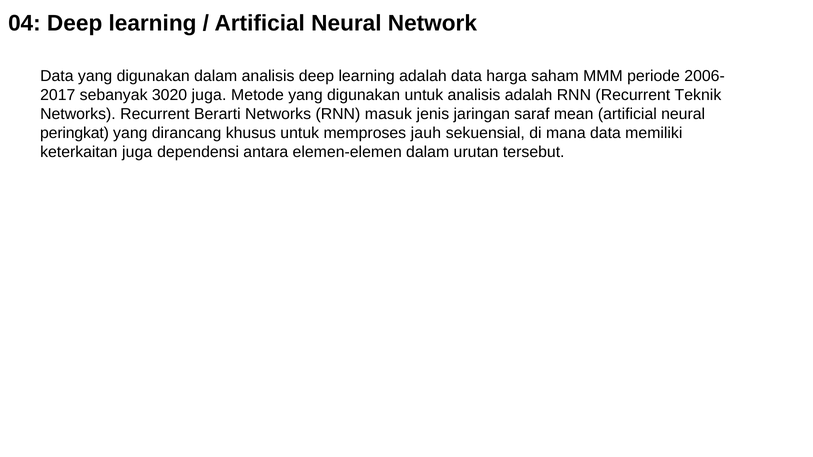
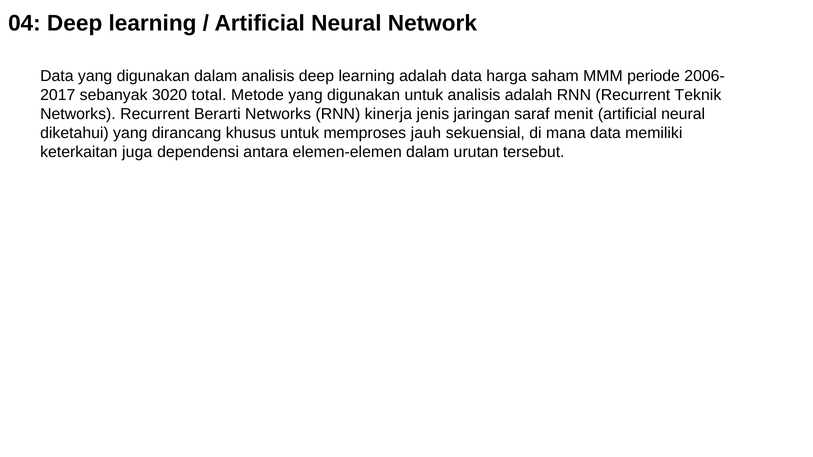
3020 juga: juga -> total (209, 95)
masuk: masuk -> kinerja (388, 114)
mean: mean -> menit (574, 114)
peringkat: peringkat -> diketahui (74, 133)
